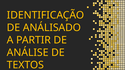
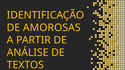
ANÁLISADO: ANÁLISADO -> AMOROSAS (52, 28)
